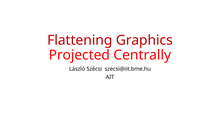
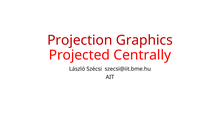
Flattening: Flattening -> Projection (80, 40)
